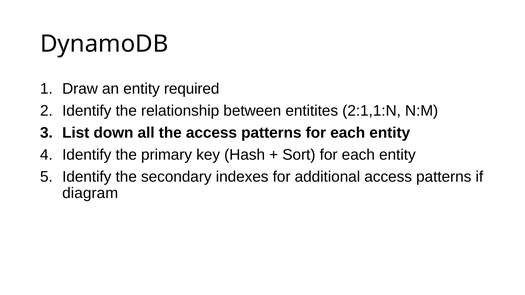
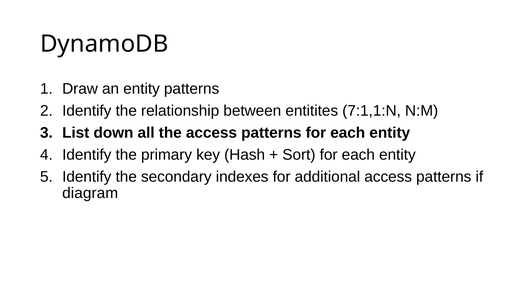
entity required: required -> patterns (192, 89)
2:1,1:N: 2:1,1:N -> 7:1,1:N (372, 111)
